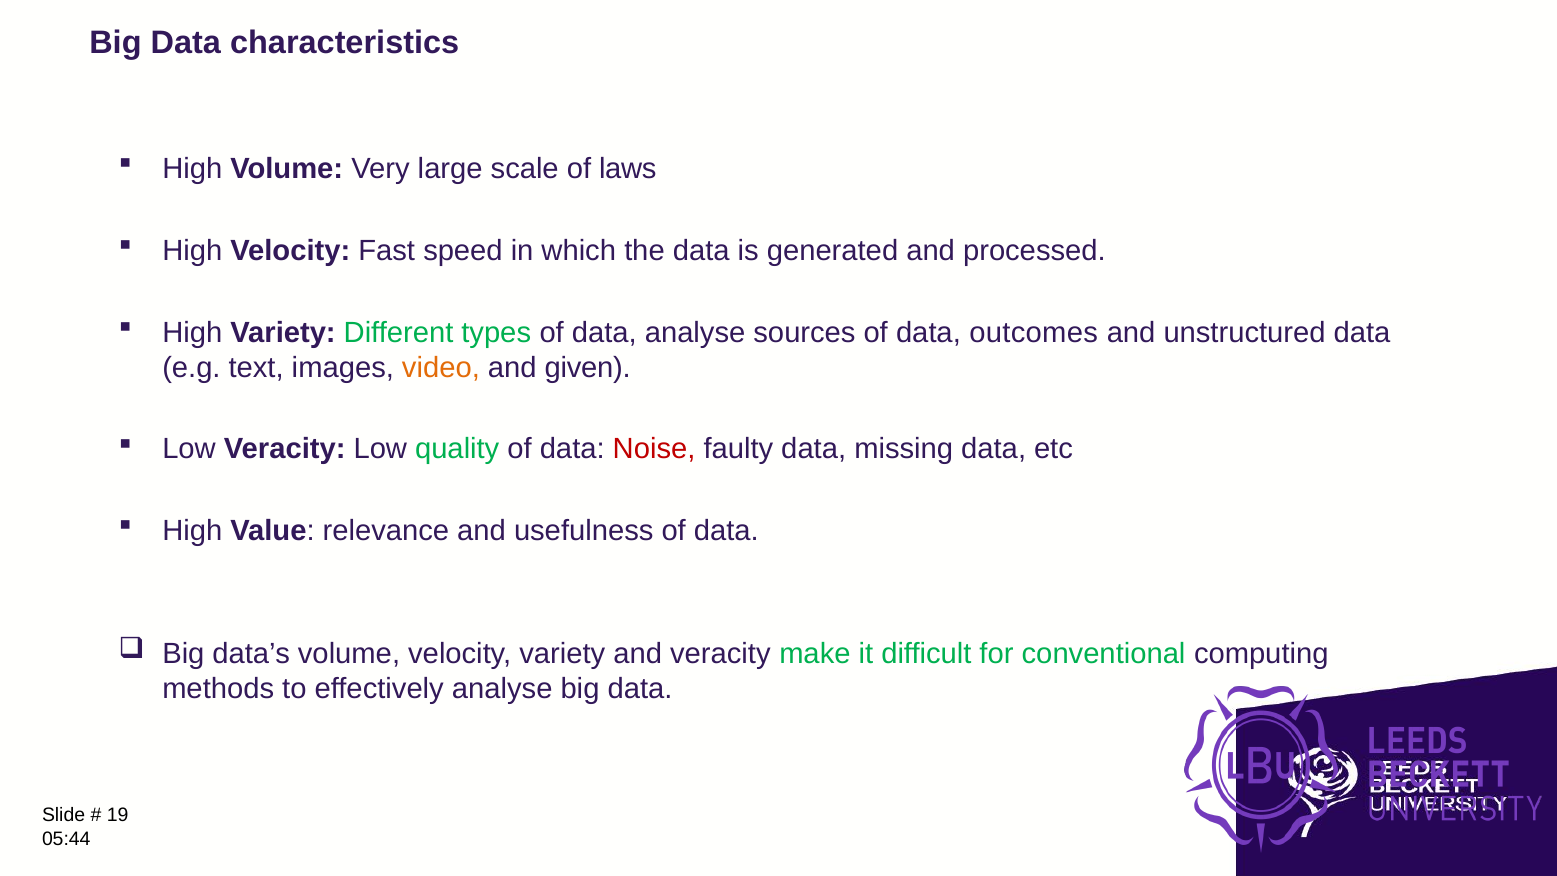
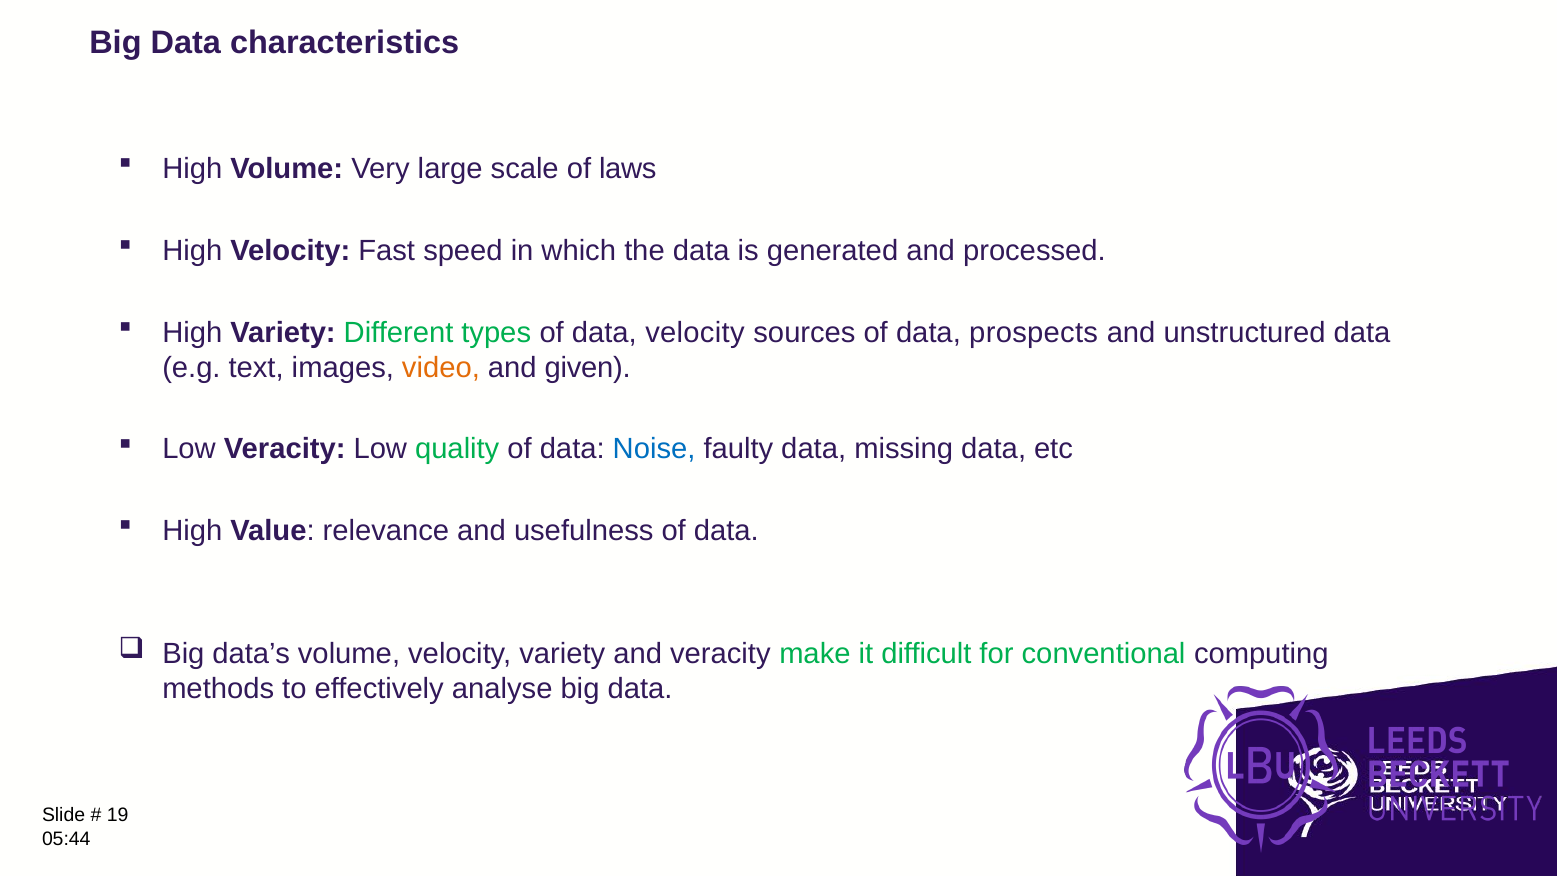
data analyse: analyse -> velocity (695, 332)
outcomes: outcomes -> prospects (1034, 332)
Noise colour: red -> blue (654, 449)
